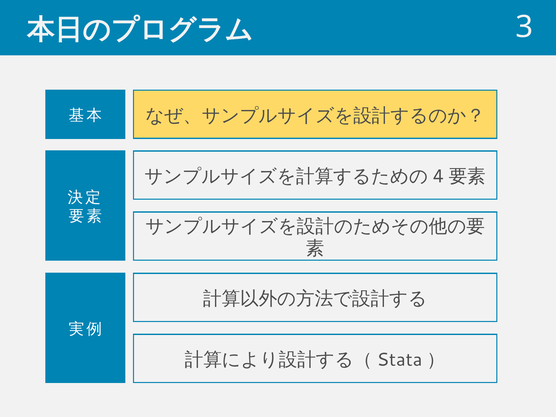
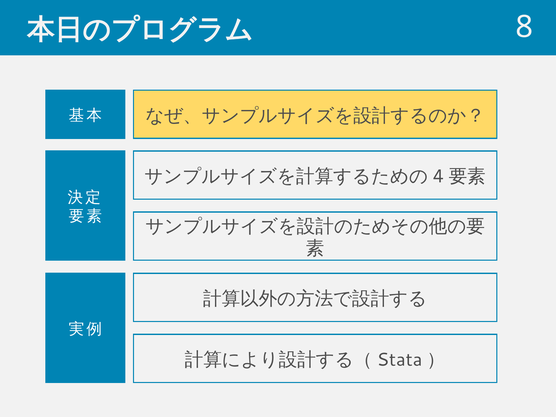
3: 3 -> 8 (524, 27)
